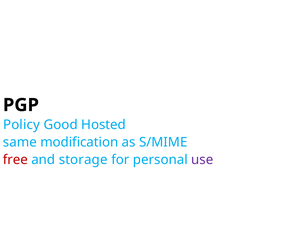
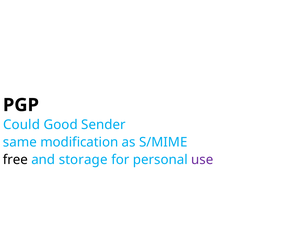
Policy: Policy -> Could (21, 125)
Hosted: Hosted -> Sender (103, 125)
free colour: red -> black (15, 160)
